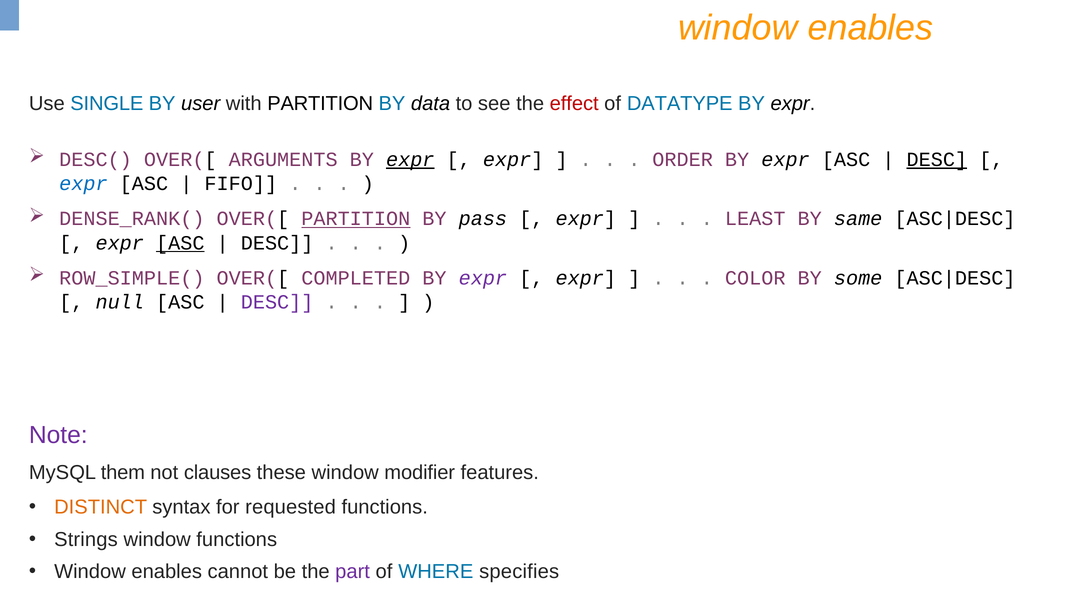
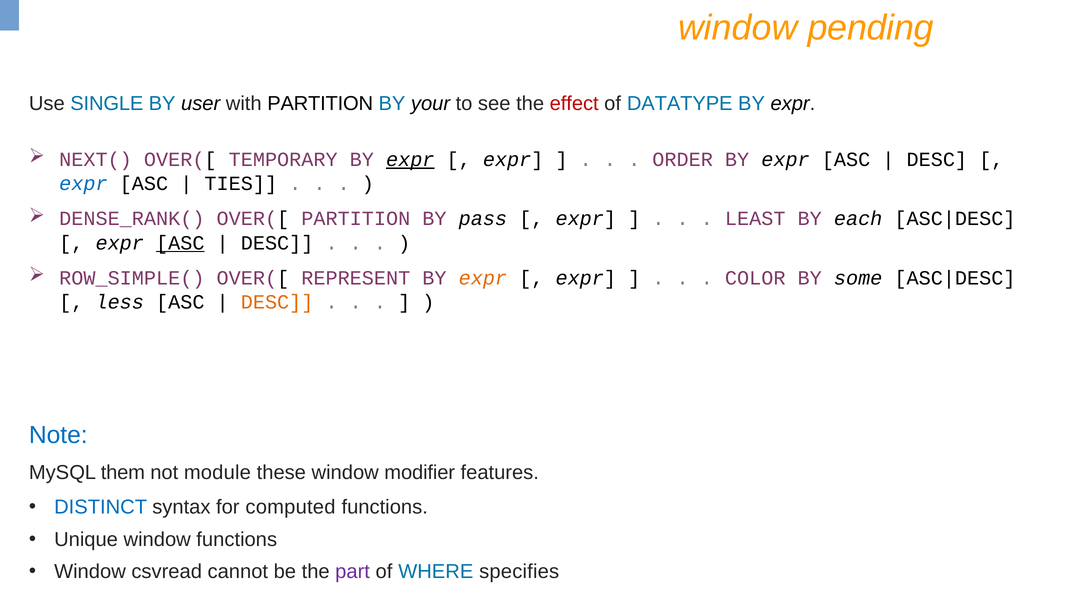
enables: enables -> pending (871, 28)
data: data -> your (431, 103)
DESC(: DESC( -> NEXT( (96, 160)
ARGUMENTS: ARGUMENTS -> TEMPORARY (283, 160)
DESC underline: present -> none (937, 160)
FIFO: FIFO -> TIES (241, 184)
PARTITION underline: present -> none (356, 219)
same: same -> each (858, 219)
COMPLETED: COMPLETED -> REPRESENT (356, 278)
expr colour: purple -> orange (483, 278)
null: null -> less (120, 302)
DESC colour: purple -> orange (277, 302)
Note colour: purple -> blue (58, 435)
clauses: clauses -> module (217, 473)
DISTINCT colour: orange -> blue (101, 507)
requested: requested -> computed (290, 507)
Strings: Strings -> Unique (86, 540)
enables: enables -> csvread (167, 572)
